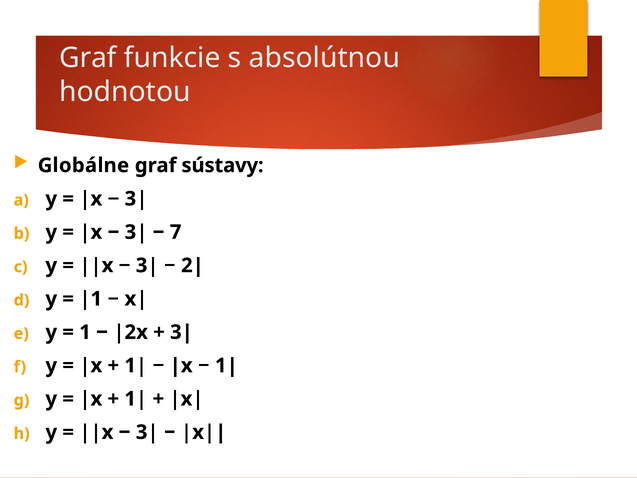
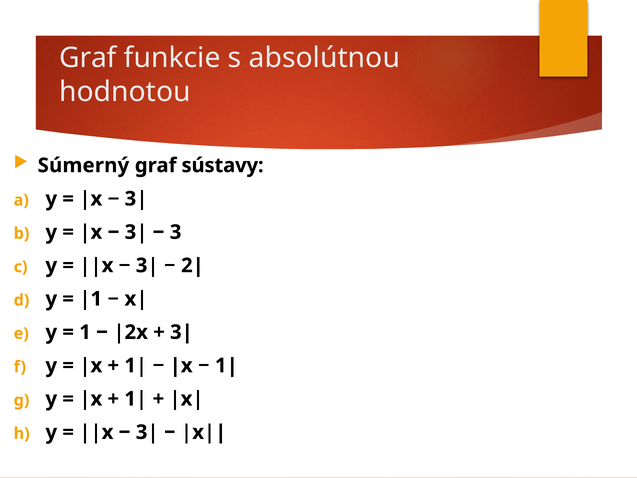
Globálne: Globálne -> Súmerný (83, 165)
7: 7 -> 3 (176, 232)
